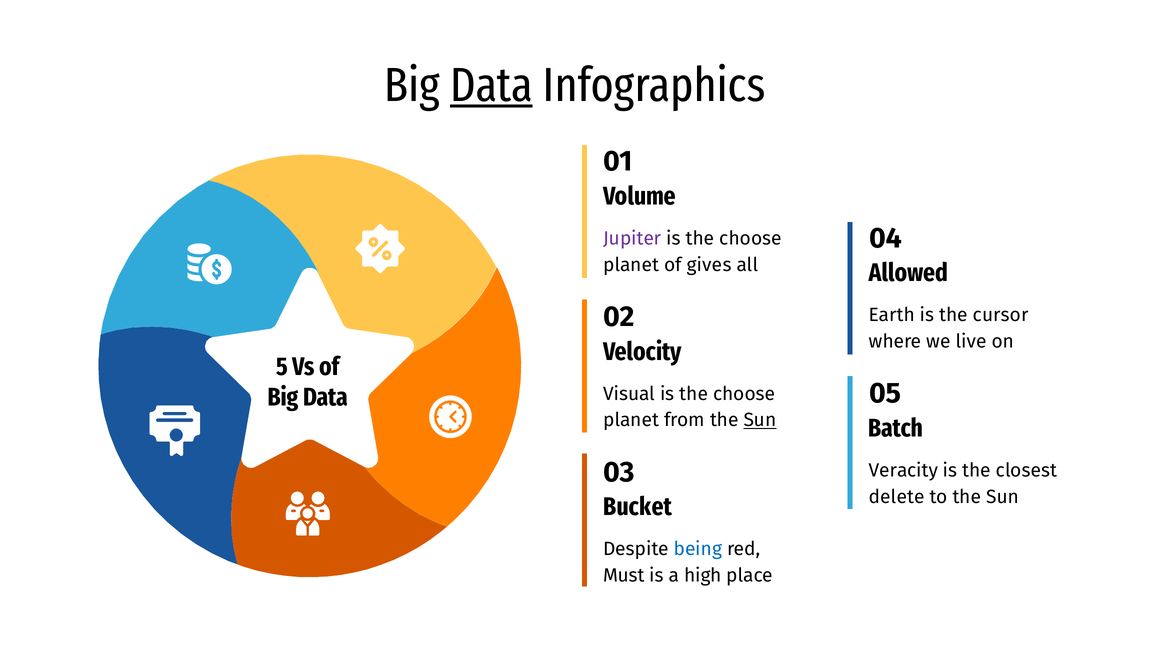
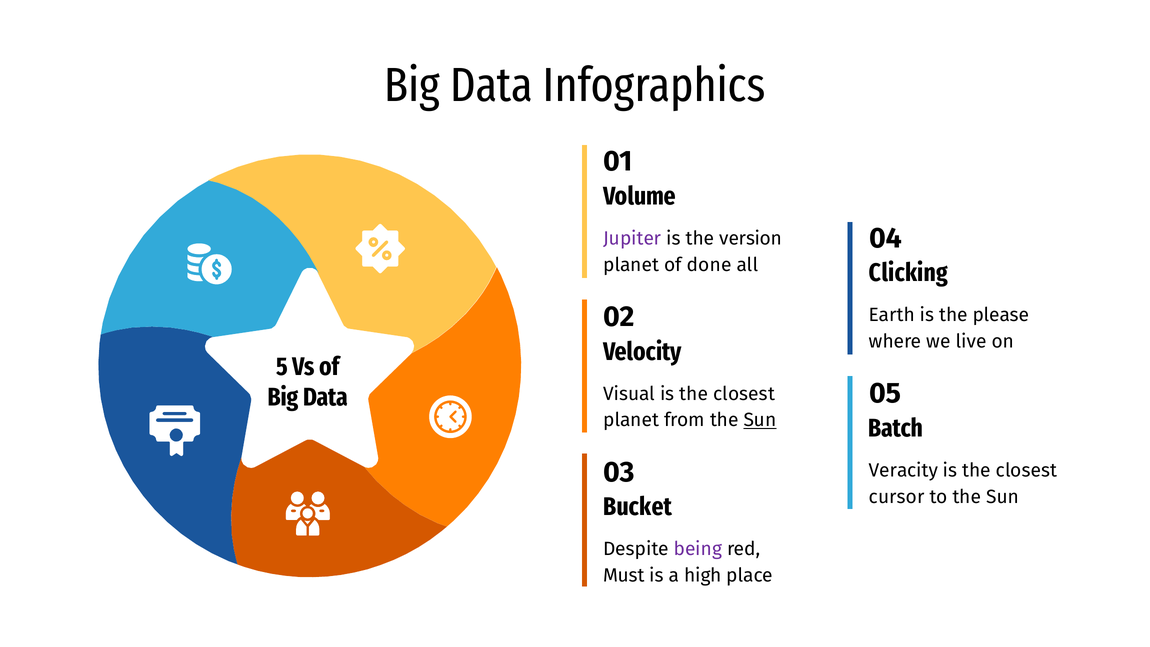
Data underline: present -> none (492, 85)
choose: choose -> version (751, 238)
gives: gives -> done (709, 265)
Allowed: Allowed -> Clicking (908, 273)
cursor: cursor -> please (1001, 315)
choose: choose -> closest (744, 394)
delete: delete -> cursor (897, 497)
being colour: blue -> purple (698, 549)
